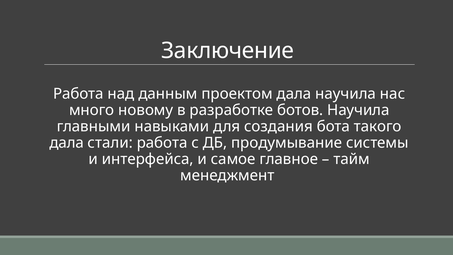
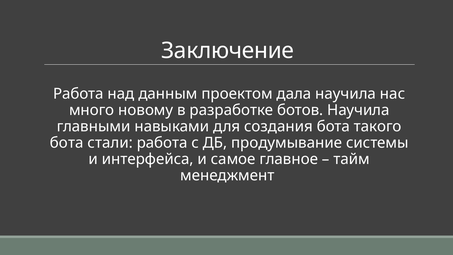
дала: дала -> бота (67, 143)
